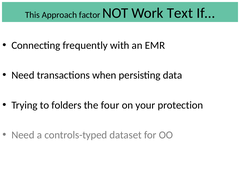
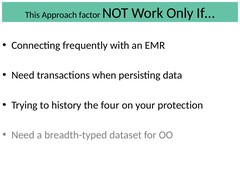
Text: Text -> Only (180, 13)
folders: folders -> history (66, 105)
controls-typed: controls-typed -> breadth-typed (76, 135)
